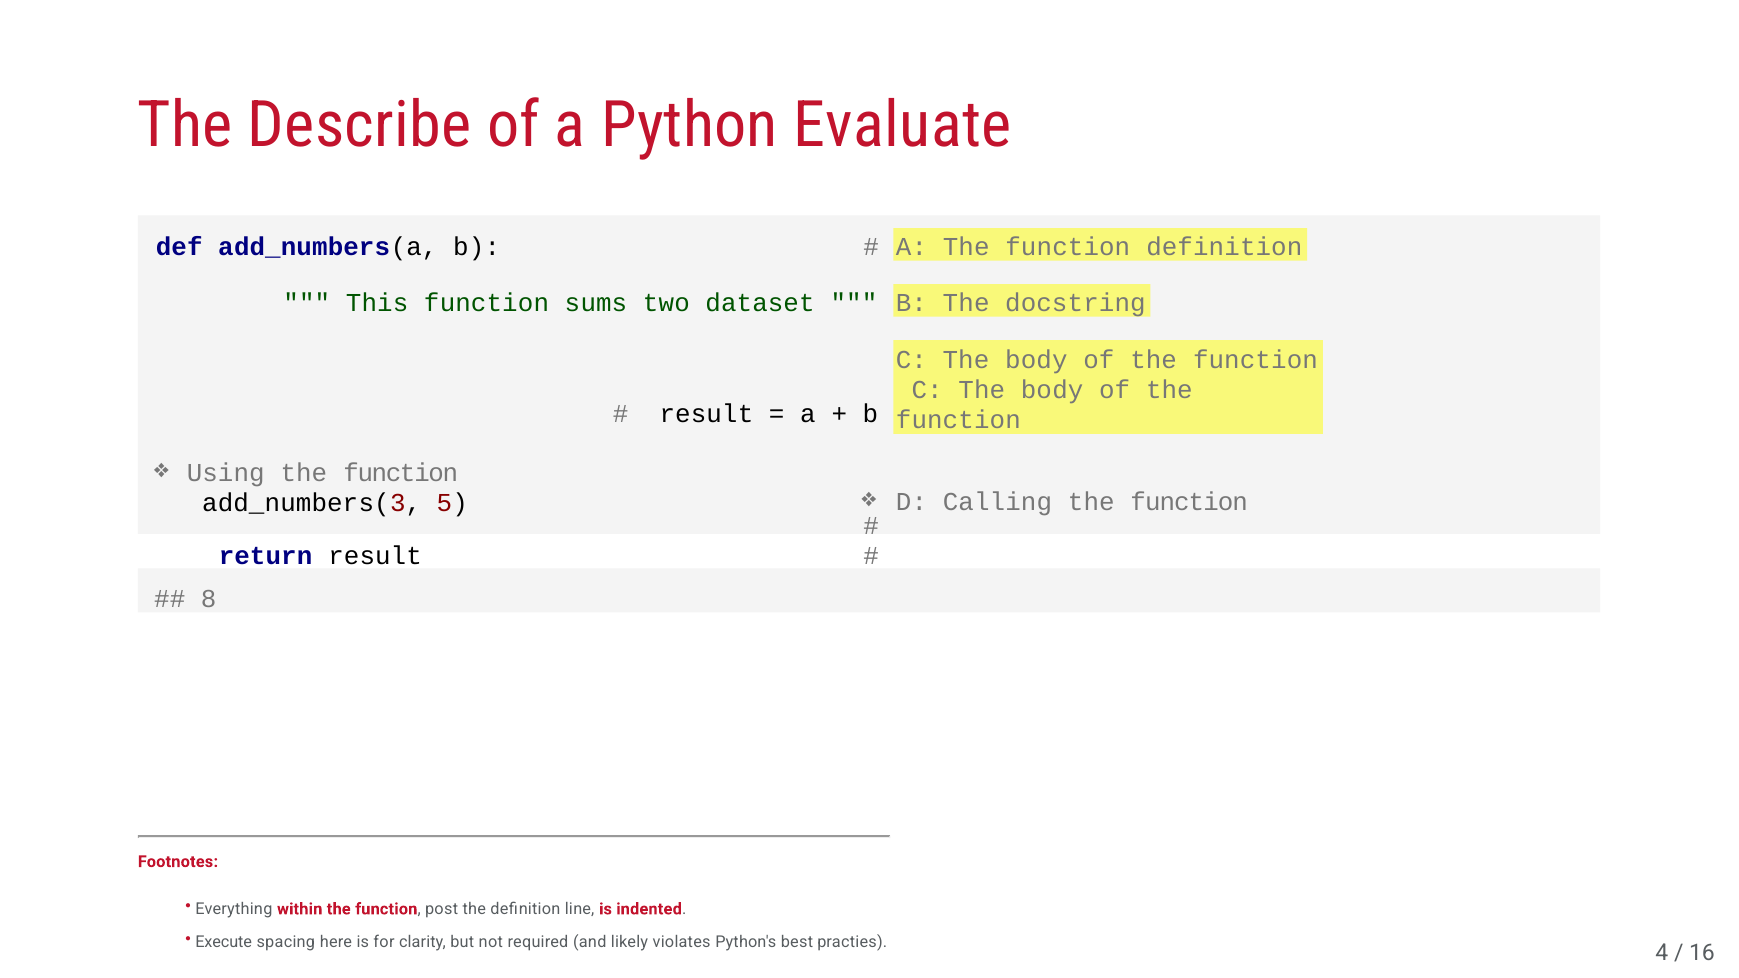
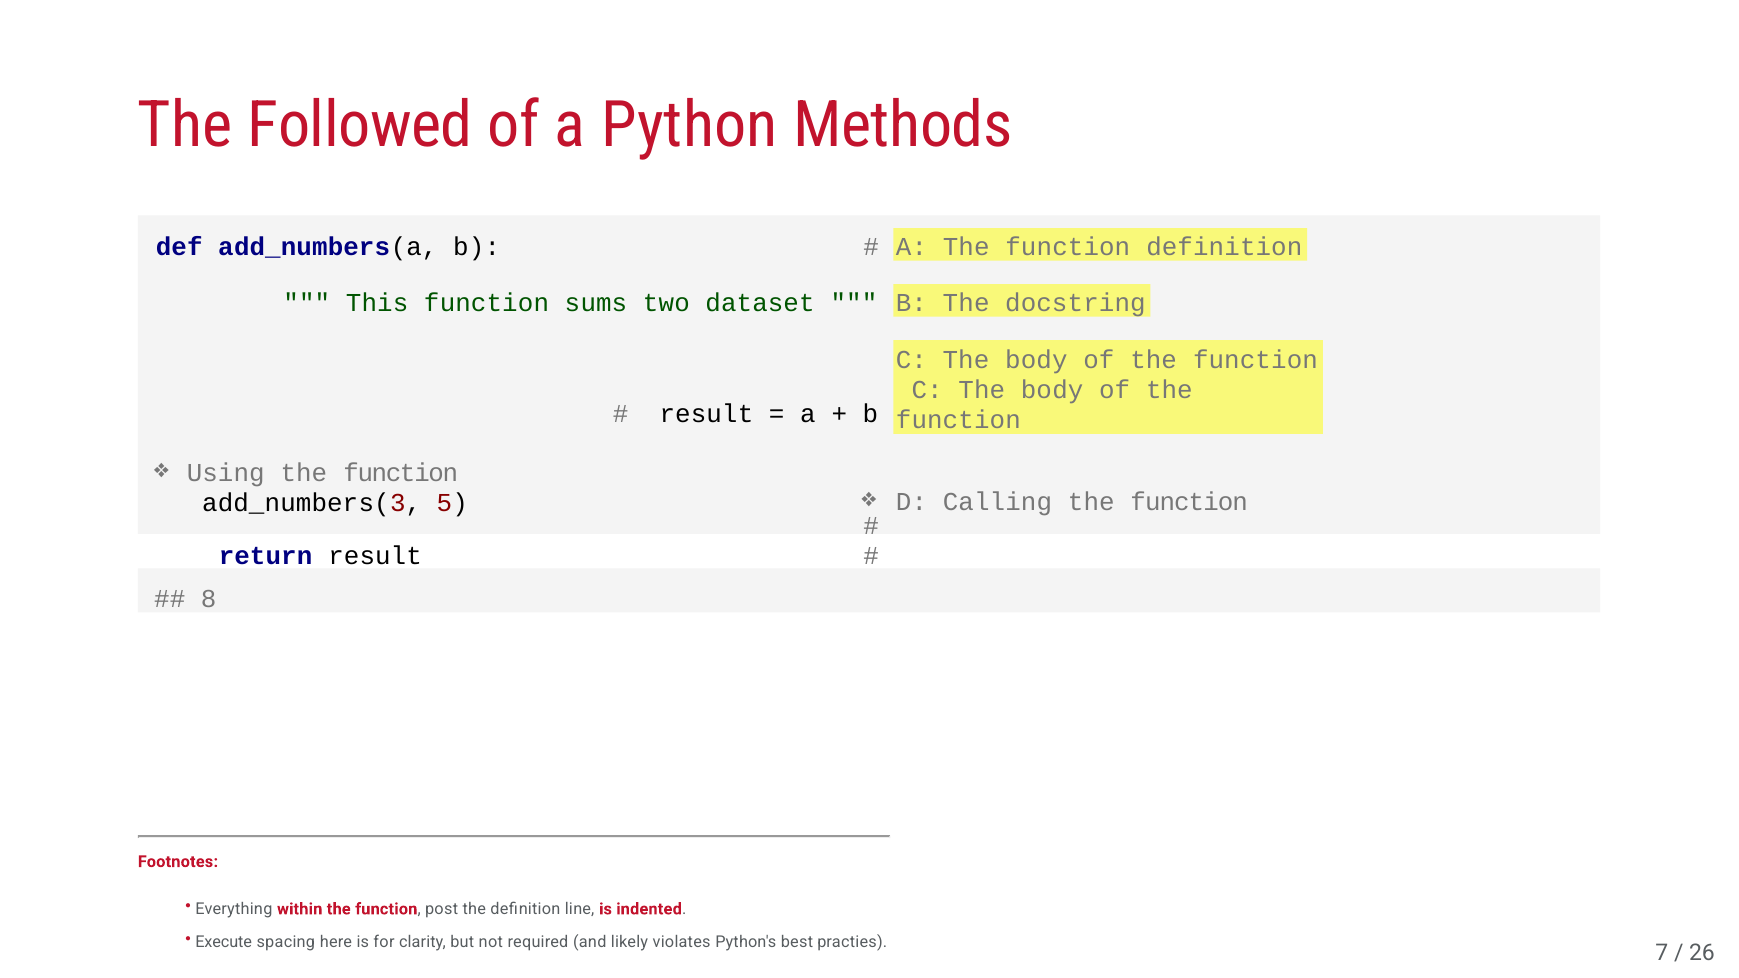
Describe: Describe -> Followed (360, 125)
Evaluate: Evaluate -> Methods (903, 125)
4: 4 -> 7 (1662, 953)
16: 16 -> 26 (1702, 953)
